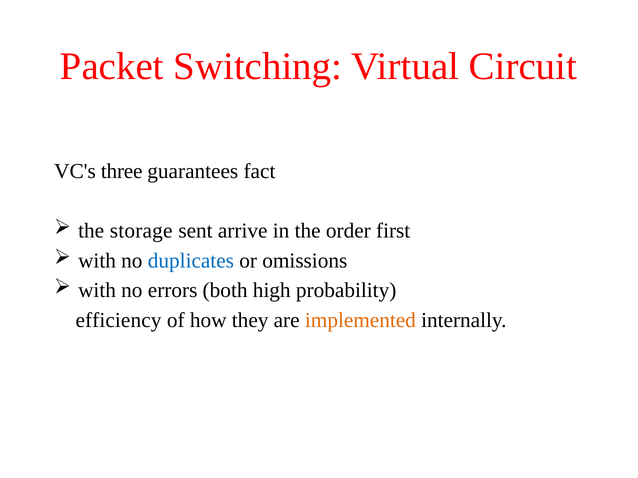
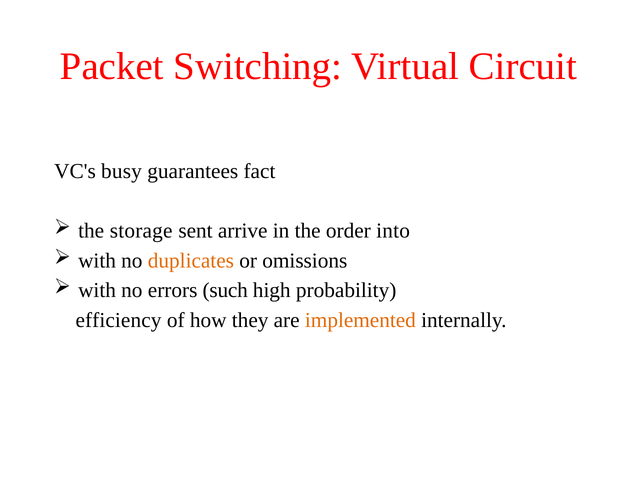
three: three -> busy (122, 172)
first: first -> into (393, 231)
duplicates colour: blue -> orange (191, 261)
both: both -> such (225, 291)
